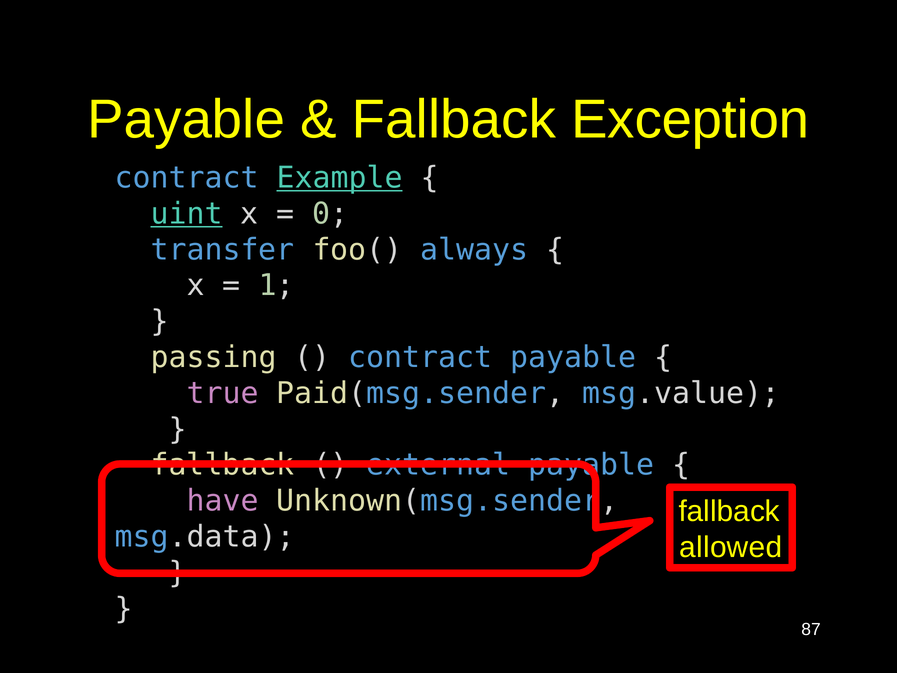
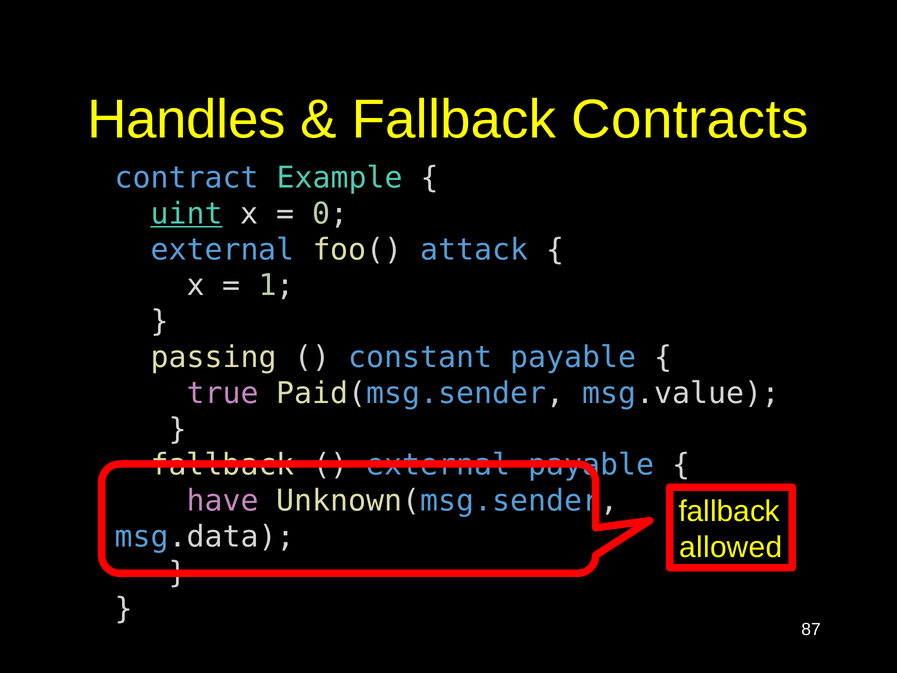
Payable: Payable -> Handles (186, 120)
Exception: Exception -> Contracts (690, 120)
Example underline: present -> none (340, 178)
transfer: transfer -> external (223, 250)
always: always -> attack (474, 250)
contract: contract -> constant (420, 357)
